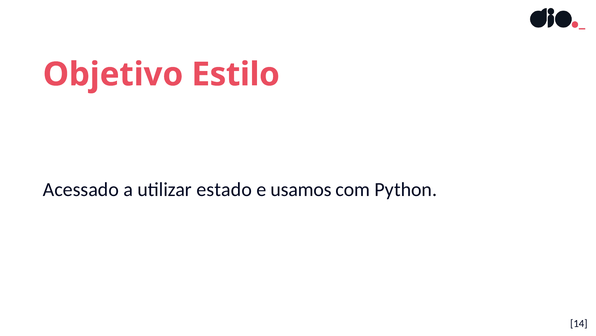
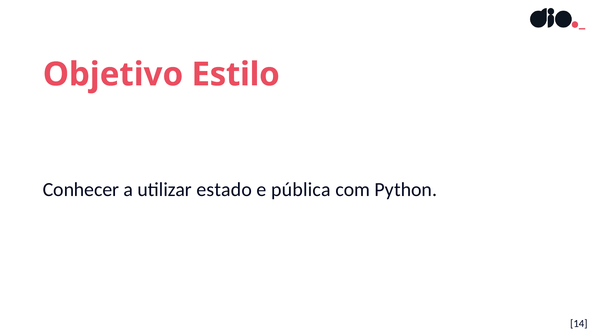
Acessado: Acessado -> Conhecer (81, 189)
usamos: usamos -> pública (301, 189)
